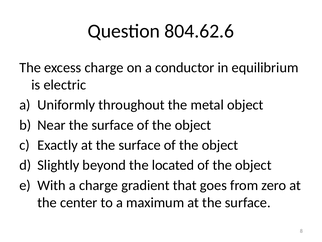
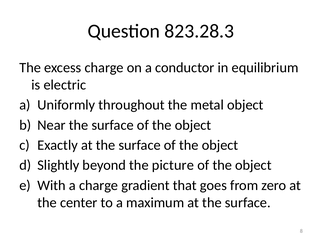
804.62.6: 804.62.6 -> 823.28.3 (199, 31)
located: located -> picture (173, 165)
